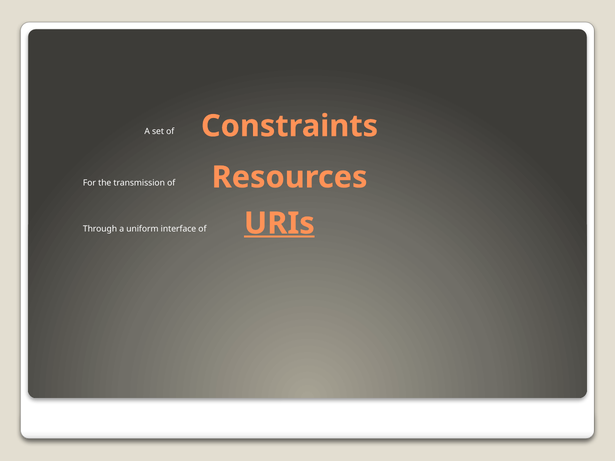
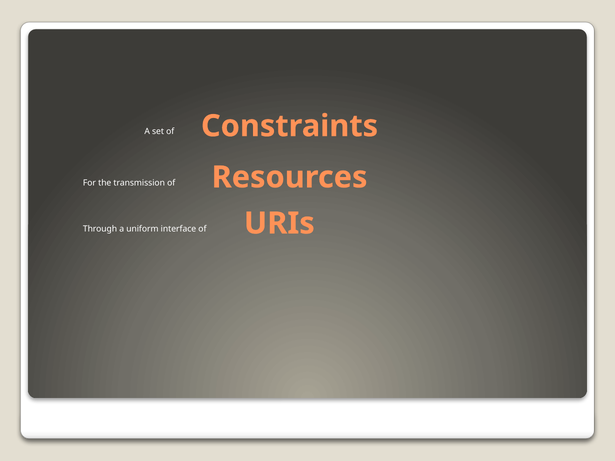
URIs underline: present -> none (279, 224)
